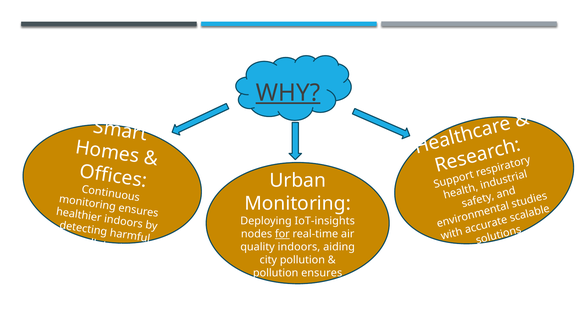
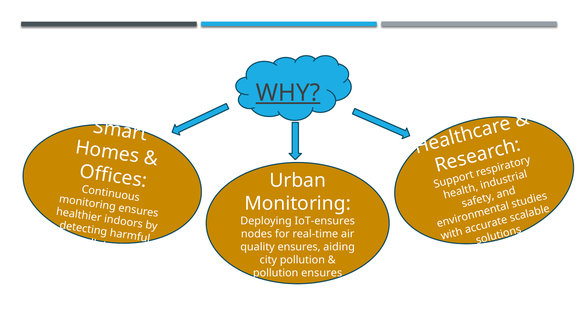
IoT-insights: IoT-insights -> IoT-ensures (325, 221)
for underline: present -> none (282, 234)
quality indoors: indoors -> ensures (299, 247)
